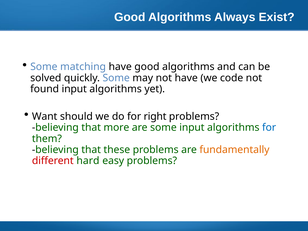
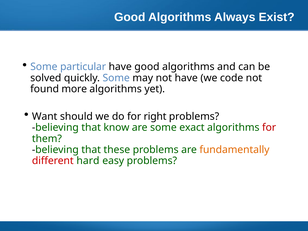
matching: matching -> particular (83, 67)
found input: input -> more (74, 89)
more: more -> know (116, 128)
some input: input -> exact (192, 128)
for colour: blue -> red (269, 128)
